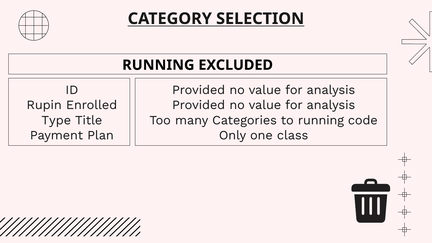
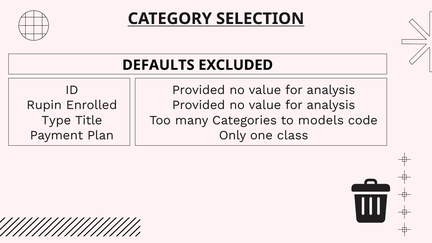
RUNNING: RUNNING -> DEFAULTS (158, 65)
to running: running -> models (321, 120)
